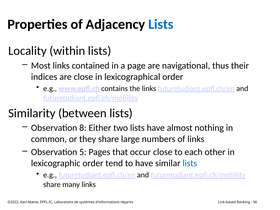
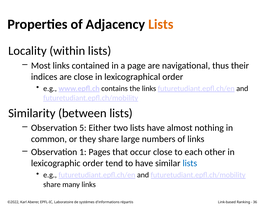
Lists colour: blue -> orange (161, 24)
8: 8 -> 5 (83, 128)
5: 5 -> 1 (83, 152)
